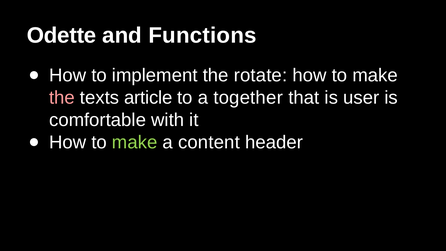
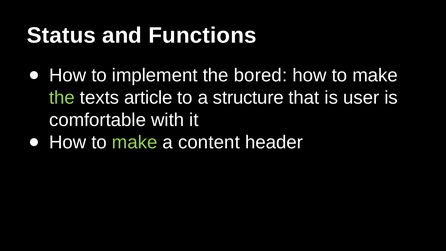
Odette: Odette -> Status (61, 36)
rotate: rotate -> bored (261, 75)
the colour: pink -> light green (62, 98)
together: together -> structure (248, 98)
